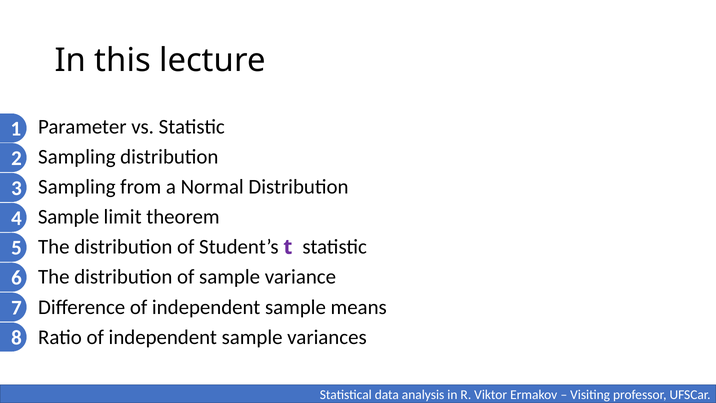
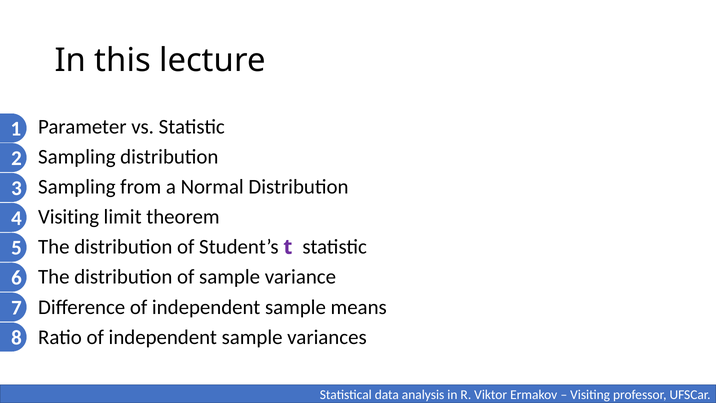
Sample: Sample -> Visiting (69, 217)
